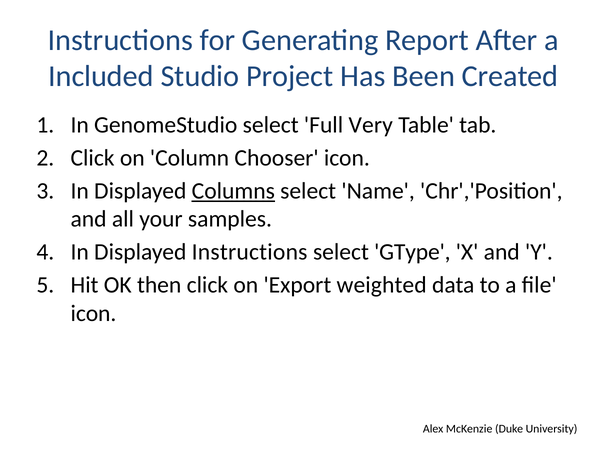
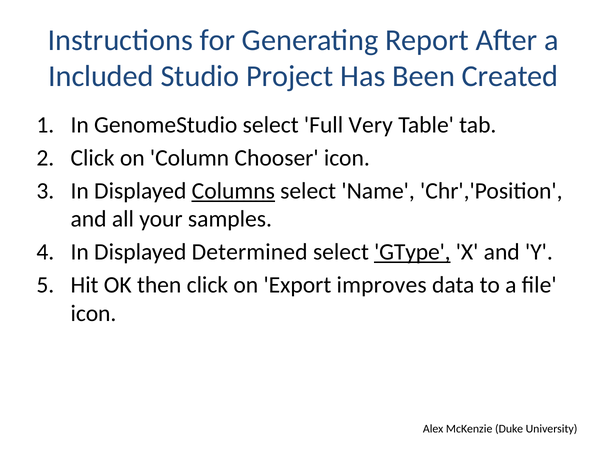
Displayed Instructions: Instructions -> Determined (250, 252)
GType underline: none -> present (412, 252)
weighted: weighted -> improves (382, 285)
